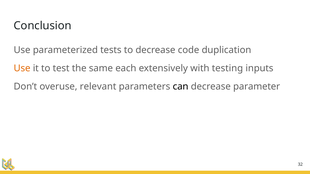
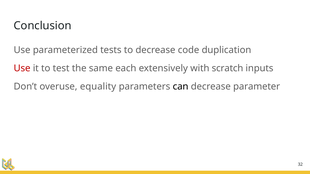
Use colour: orange -> red (22, 68)
testing: testing -> scratch (228, 68)
relevant: relevant -> equality (98, 87)
